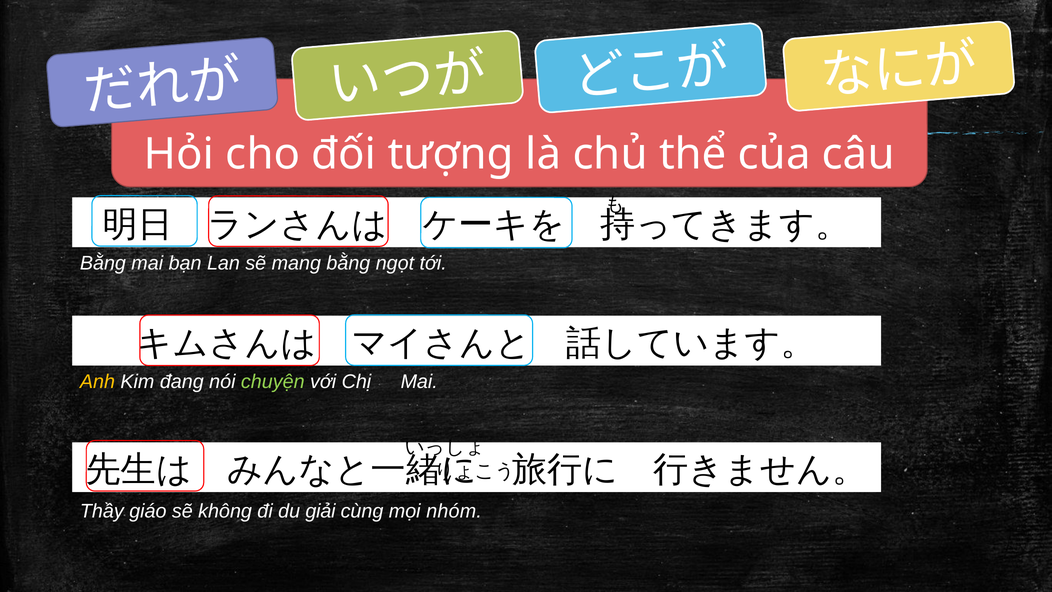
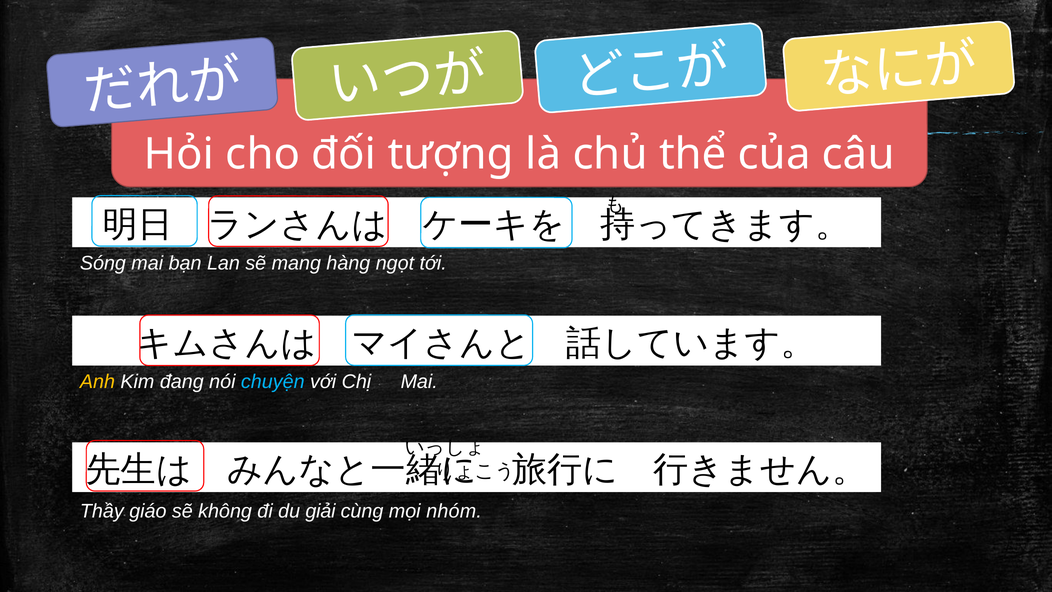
Bằng: Bằng -> Sóng (103, 263)
mang bằng: bằng -> hàng (348, 263)
chuyện colour: light green -> light blue (273, 382)
